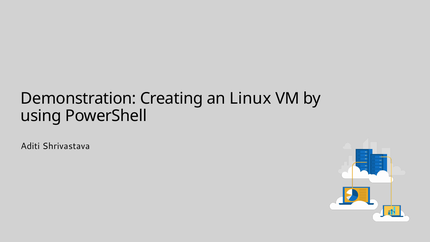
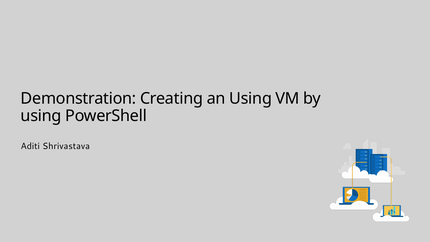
an Linux: Linux -> Using (251, 98)
